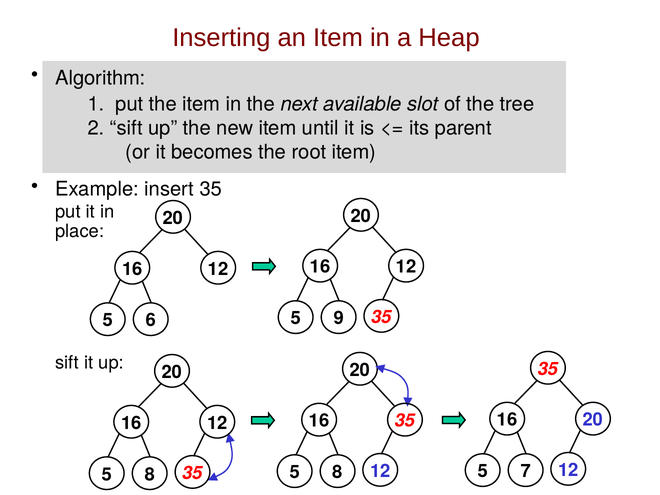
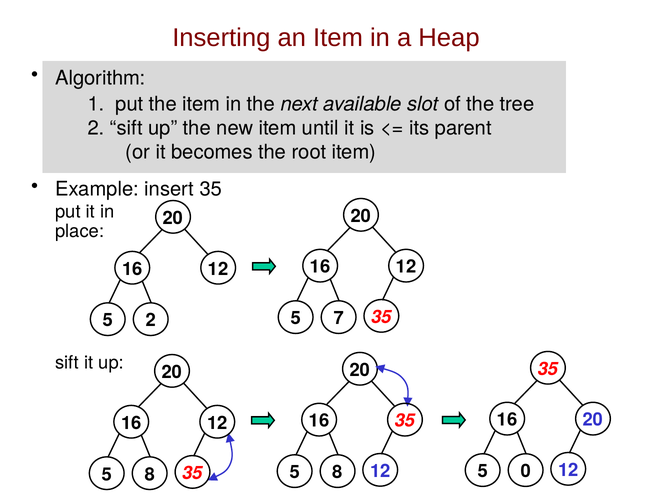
9: 9 -> 7 (339, 318)
5 6: 6 -> 2 (151, 320)
7: 7 -> 0 (526, 471)
